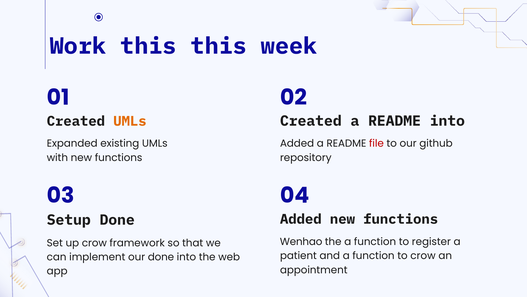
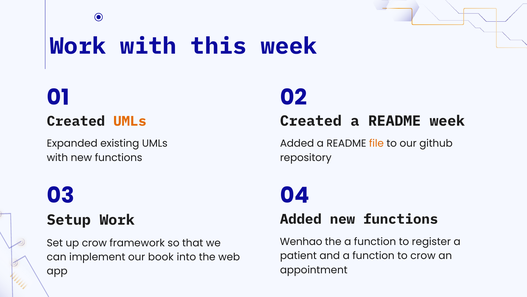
Work this: this -> with (148, 46)
README into: into -> week (447, 121)
file colour: red -> orange (376, 143)
Setup Done: Done -> Work (117, 219)
our done: done -> book (161, 257)
